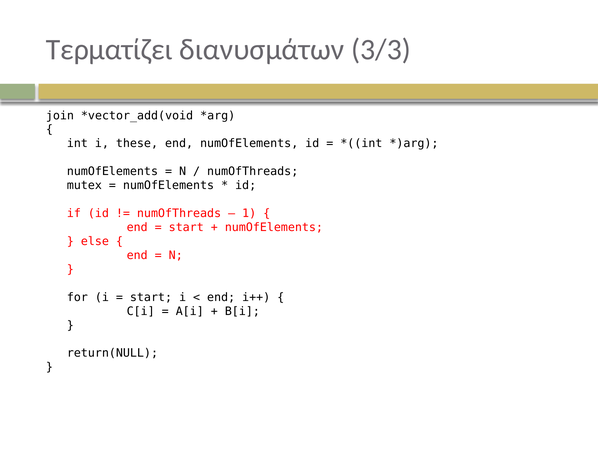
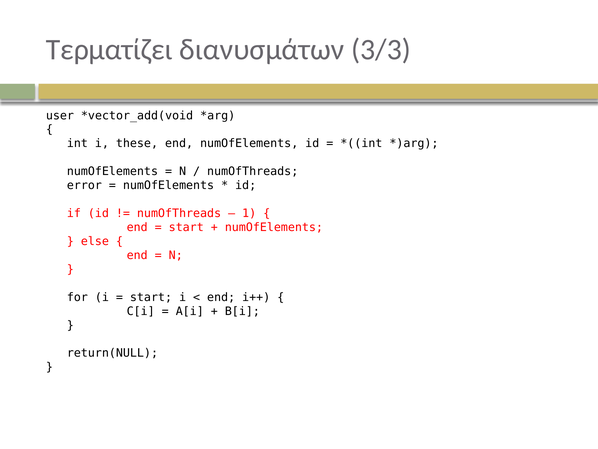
join: join -> user (60, 115)
mutex: mutex -> error (84, 185)
